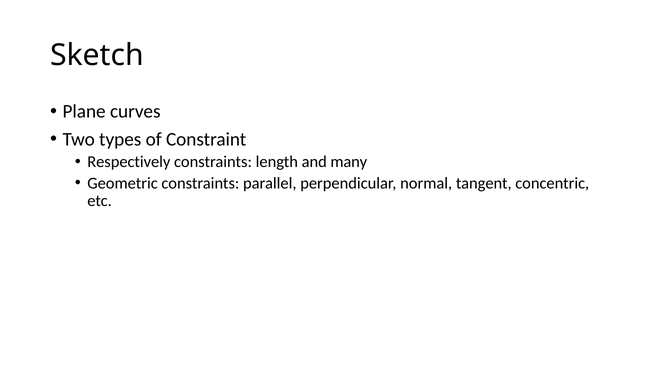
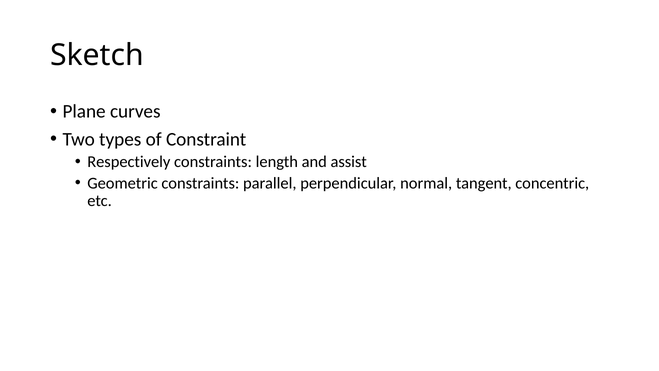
many: many -> assist (349, 162)
